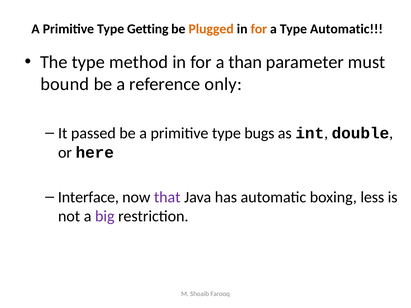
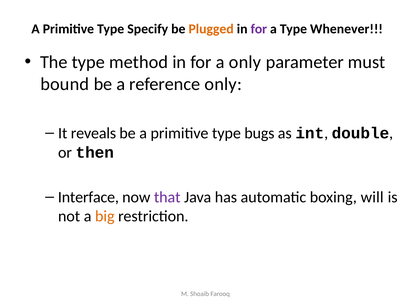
Getting: Getting -> Specify (148, 29)
for colour: orange -> purple (259, 29)
Type Automatic: Automatic -> Whenever (346, 29)
a than: than -> only (245, 62)
passed: passed -> reveals (93, 133)
here: here -> then (95, 153)
less: less -> will (372, 197)
big colour: purple -> orange (105, 217)
